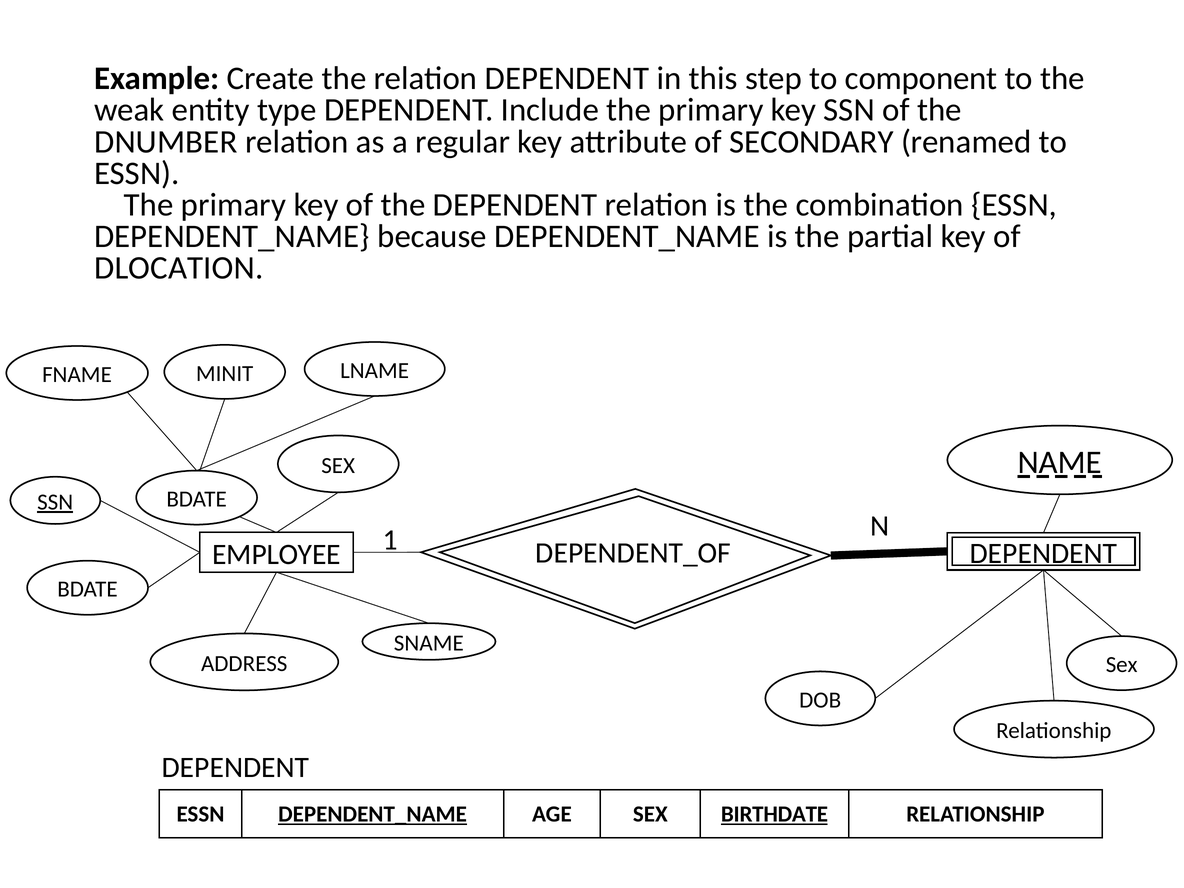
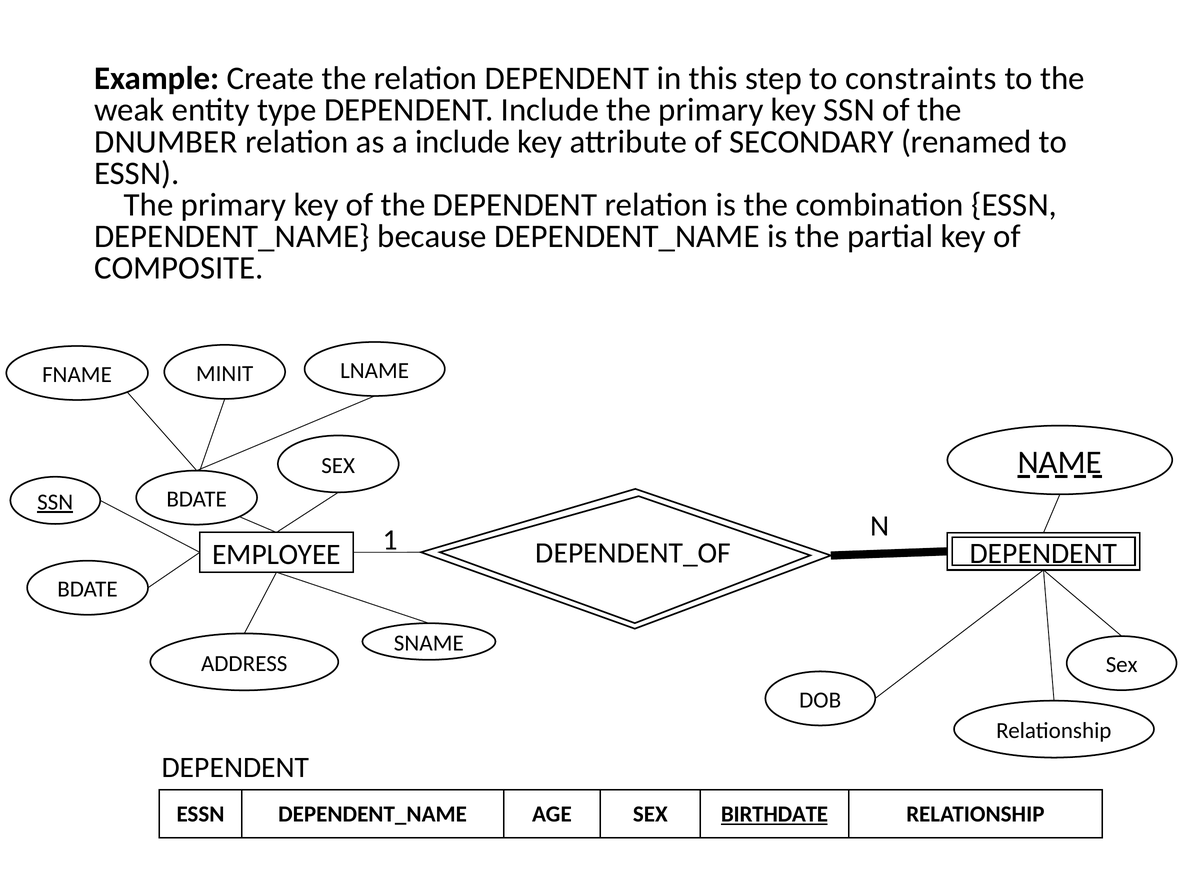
component: component -> constraints (921, 78)
a regular: regular -> include (463, 142)
DLOCATION: DLOCATION -> COMPOSITE (179, 268)
DEPENDENT_NAME underline: present -> none (373, 814)
